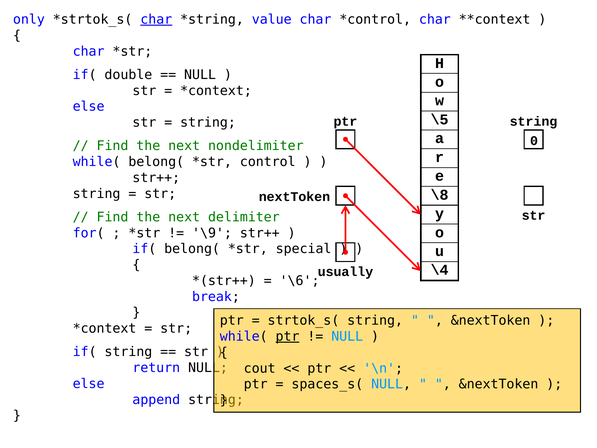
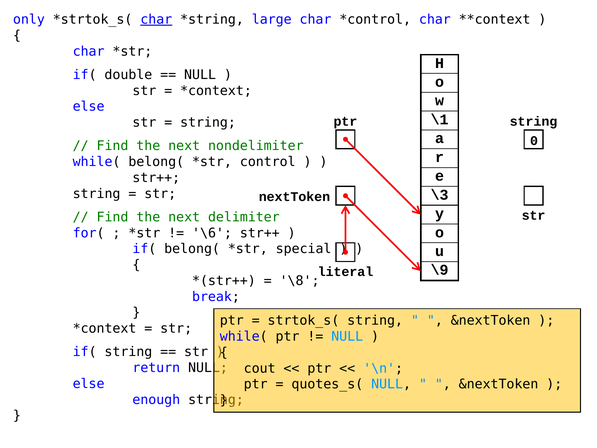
value: value -> large (272, 19)
\5: \5 -> \1 (440, 119)
\8: \8 -> \3 (440, 195)
\9: \9 -> \6 (212, 233)
\4: \4 -> \9 (440, 270)
usually: usually -> literal (345, 272)
\6: \6 -> \8 (300, 281)
ptr underline: present -> none (287, 336)
spaces_s(: spaces_s( -> quotes_s( (327, 384)
append: append -> enough (156, 399)
